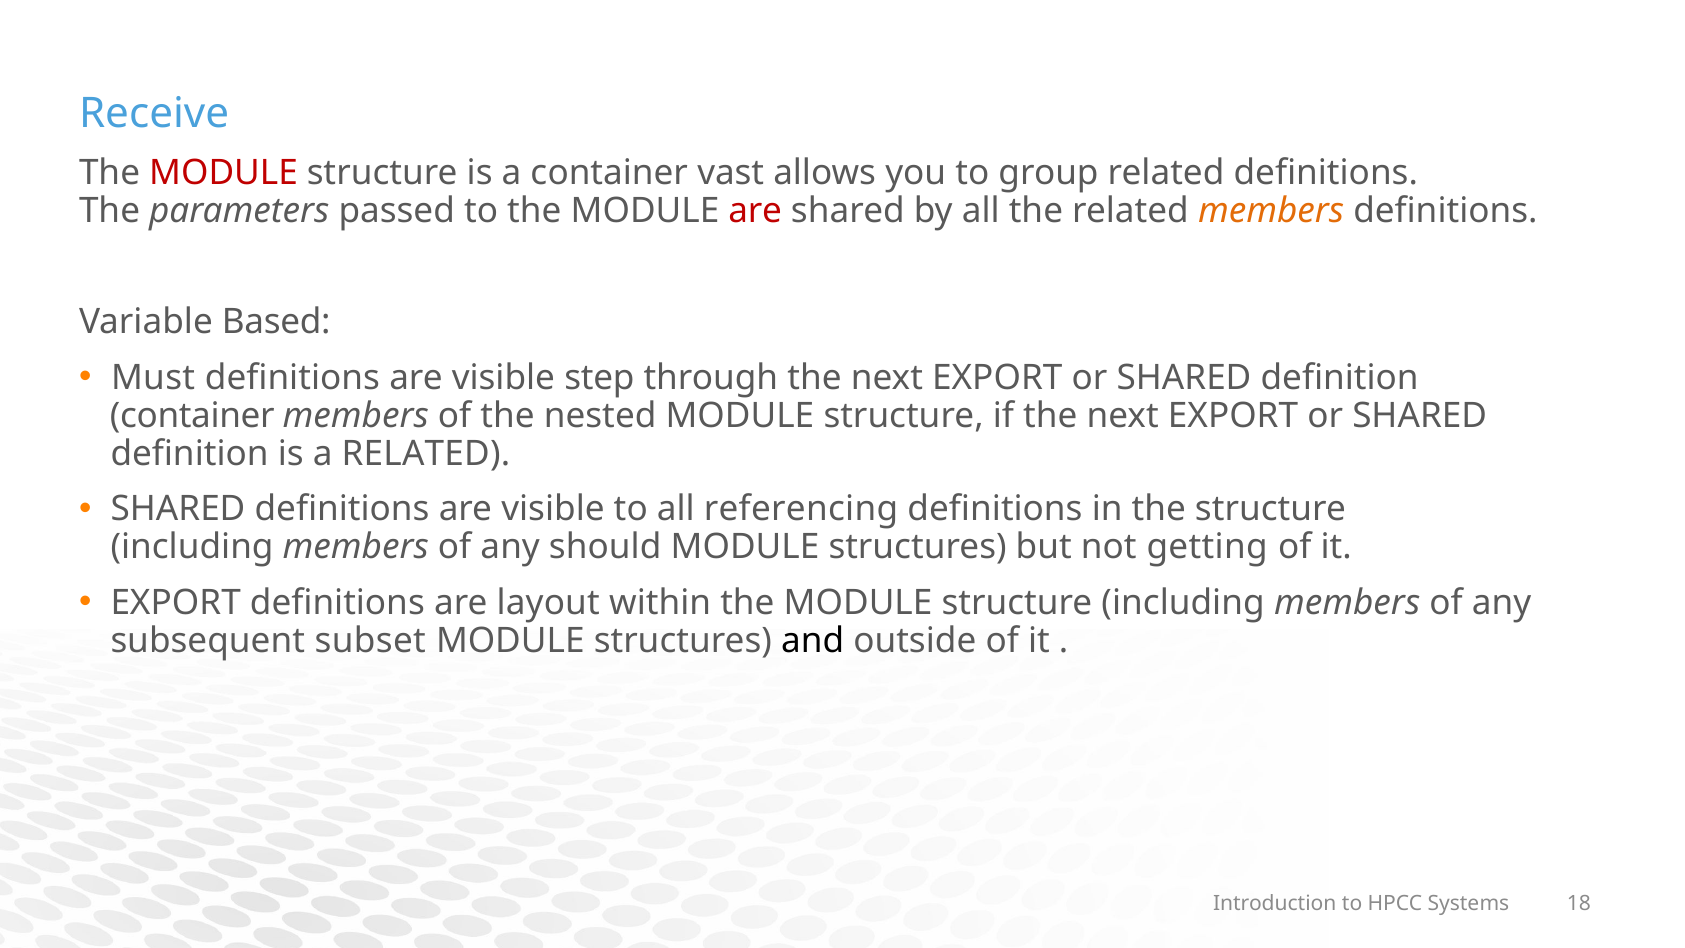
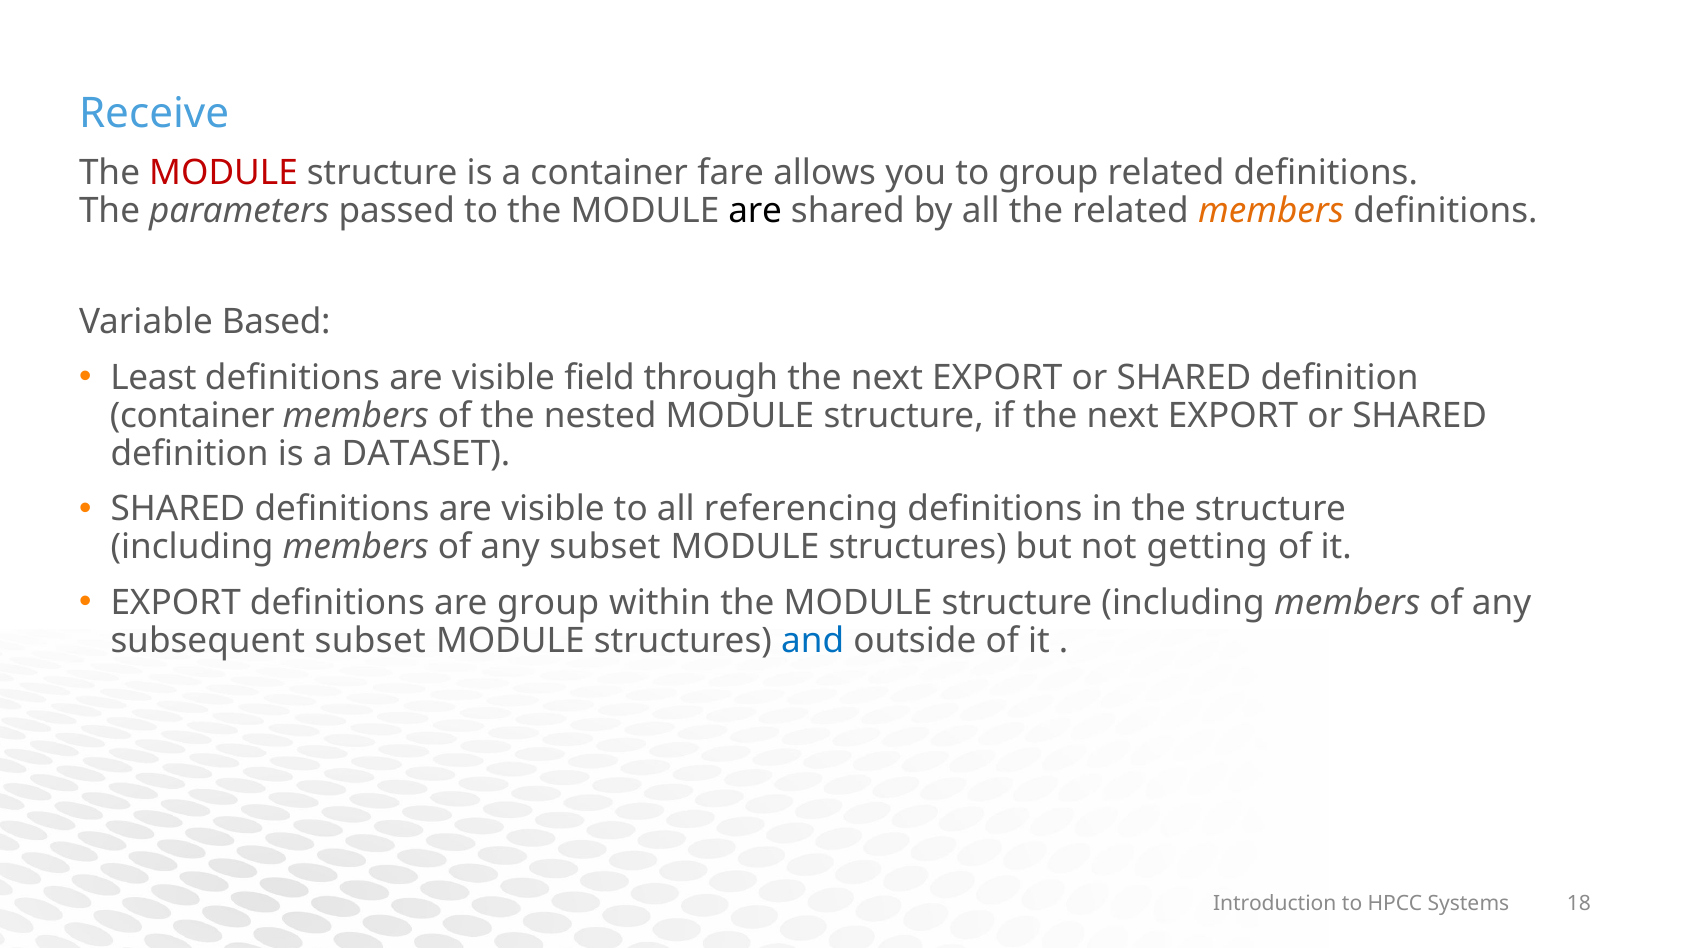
vast: vast -> fare (731, 173)
are colour: red -> black (755, 211)
Must: Must -> Least (153, 378)
step: step -> field (599, 378)
a RELATED: RELATED -> DATASET (426, 454)
any should: should -> subset (605, 547)
are layout: layout -> group (548, 603)
and colour: black -> blue (813, 641)
